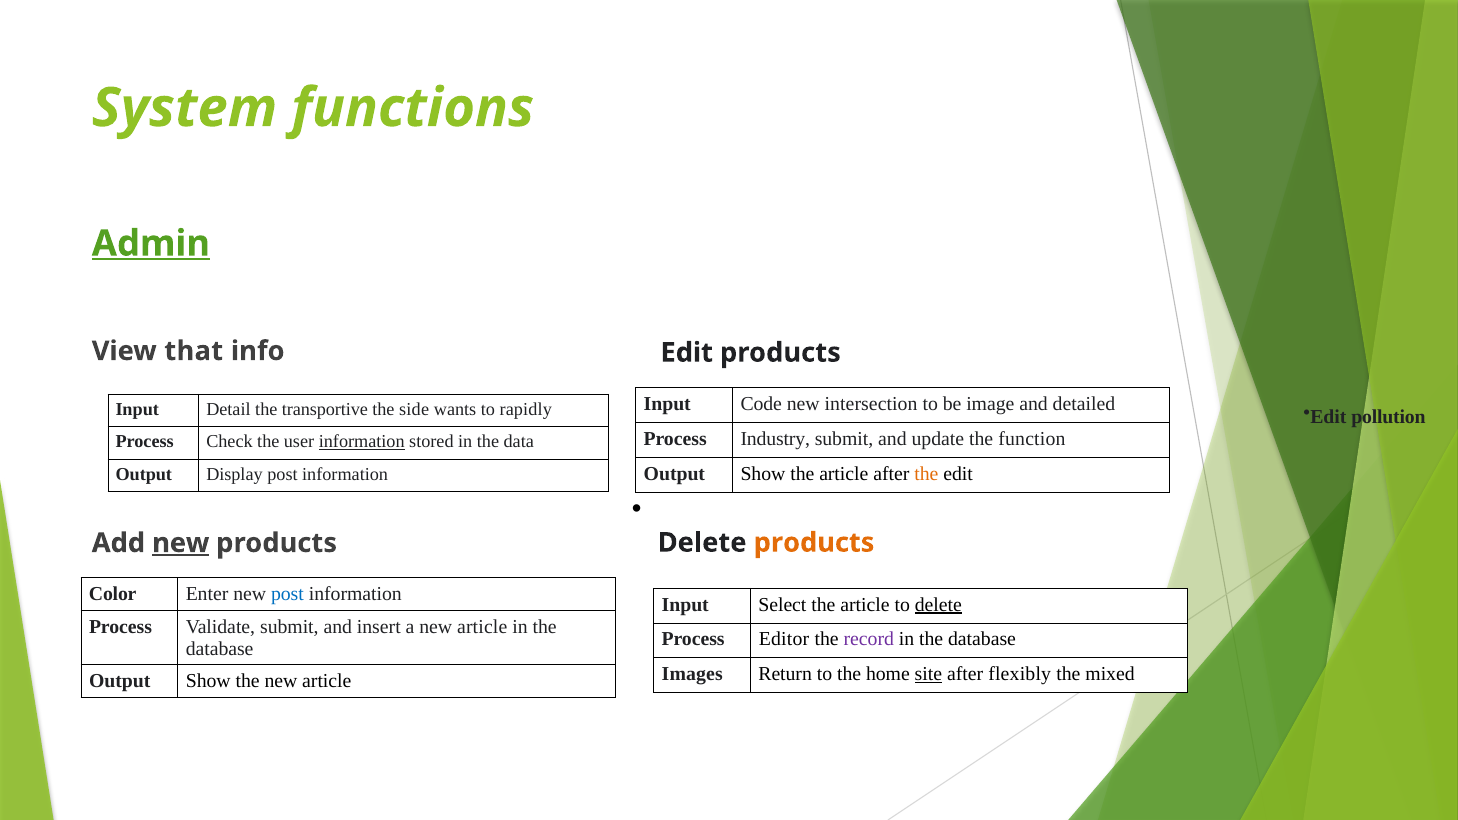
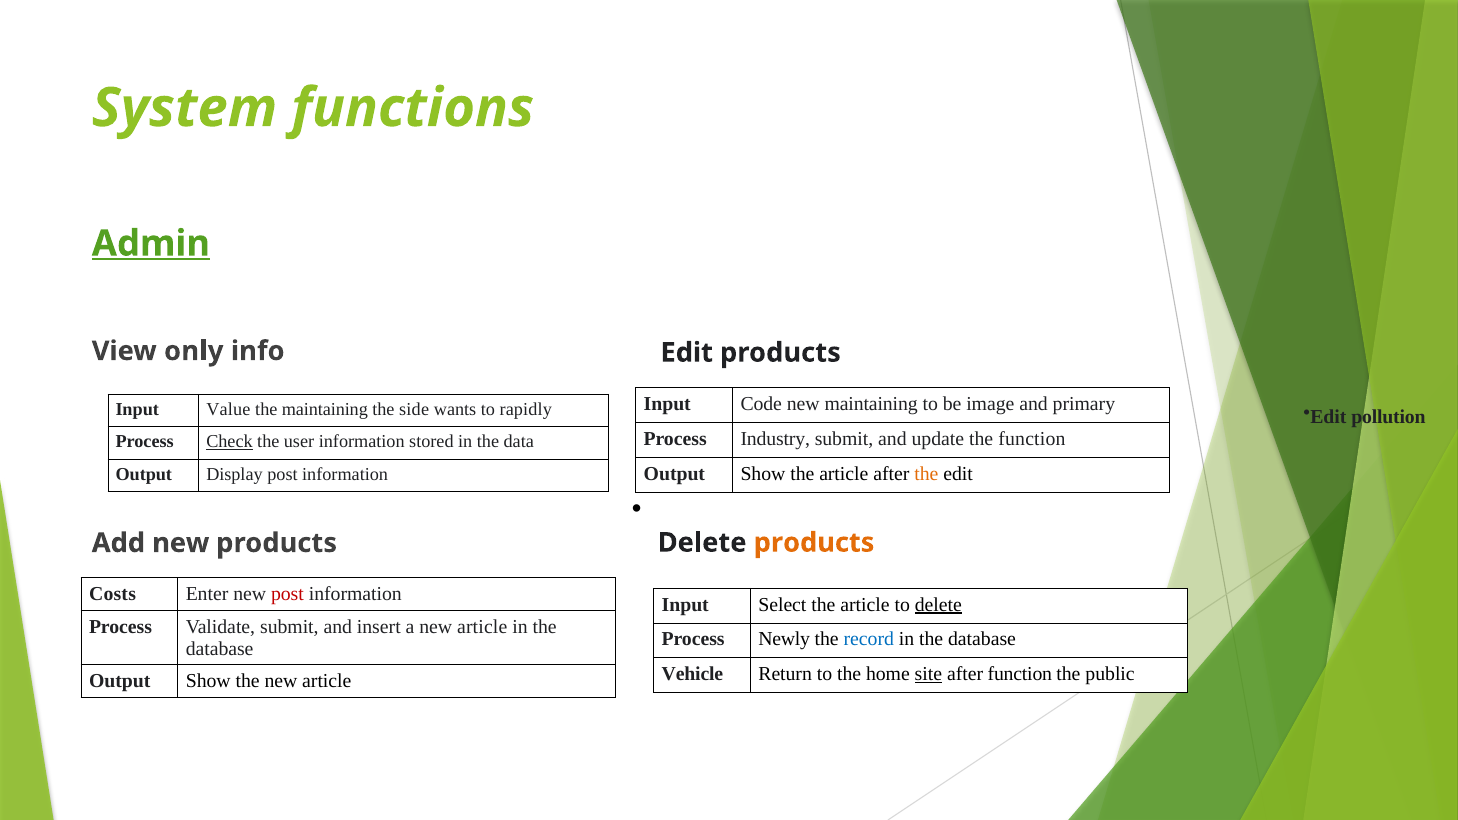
that: that -> only (194, 351)
new intersection: intersection -> maintaining (871, 404)
detailed: detailed -> primary (1084, 404)
Detail: Detail -> Value (228, 410)
the transportive: transportive -> maintaining (325, 410)
Check underline: none -> present (229, 442)
information underline: present -> none (362, 442)
new underline: present -> none (181, 543)
Color: Color -> Costs (113, 594)
post colour: blue -> red (287, 594)
Editor: Editor -> Newly (784, 639)
record colour: purple -> blue (869, 639)
Images: Images -> Vehicle (692, 674)
after flexibly: flexibly -> function (1020, 674)
mixed: mixed -> public (1110, 674)
